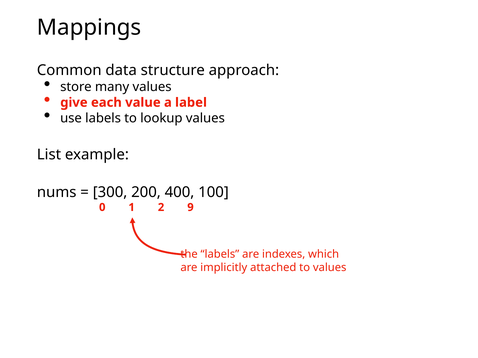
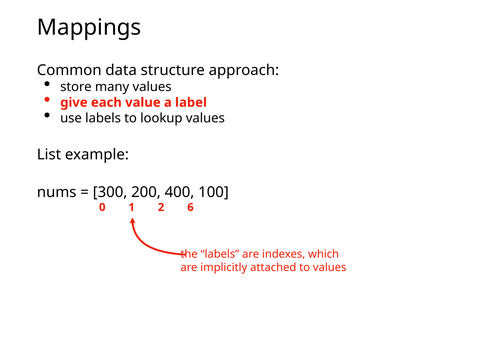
9: 9 -> 6 (190, 208)
